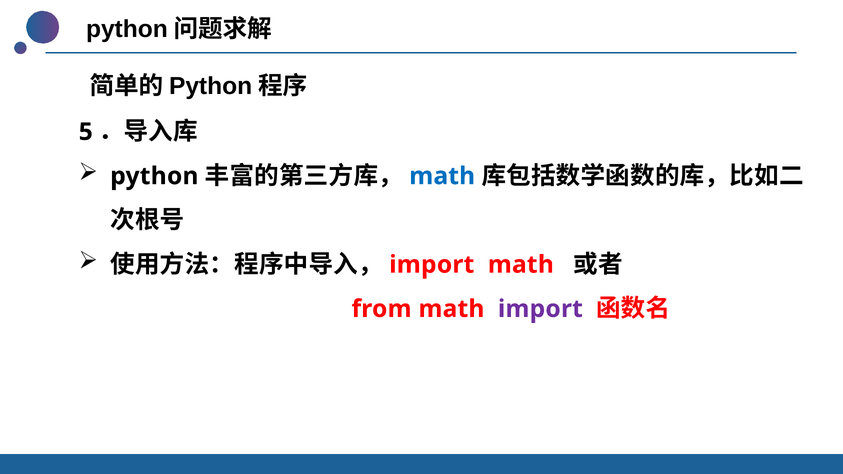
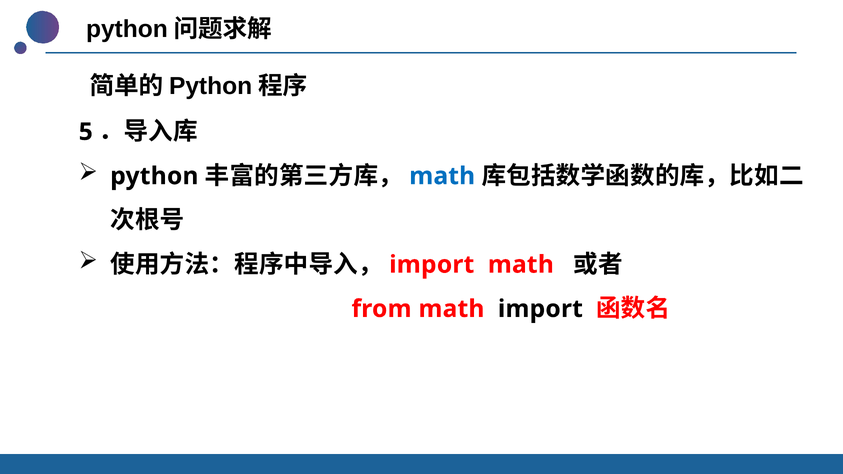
import colour: purple -> black (540, 309)
